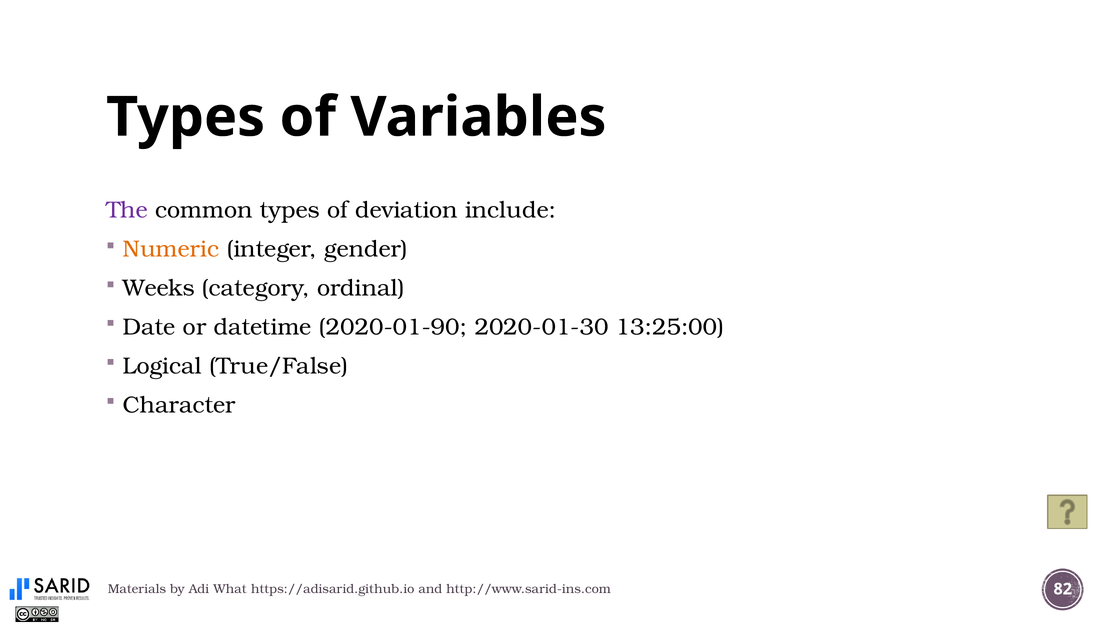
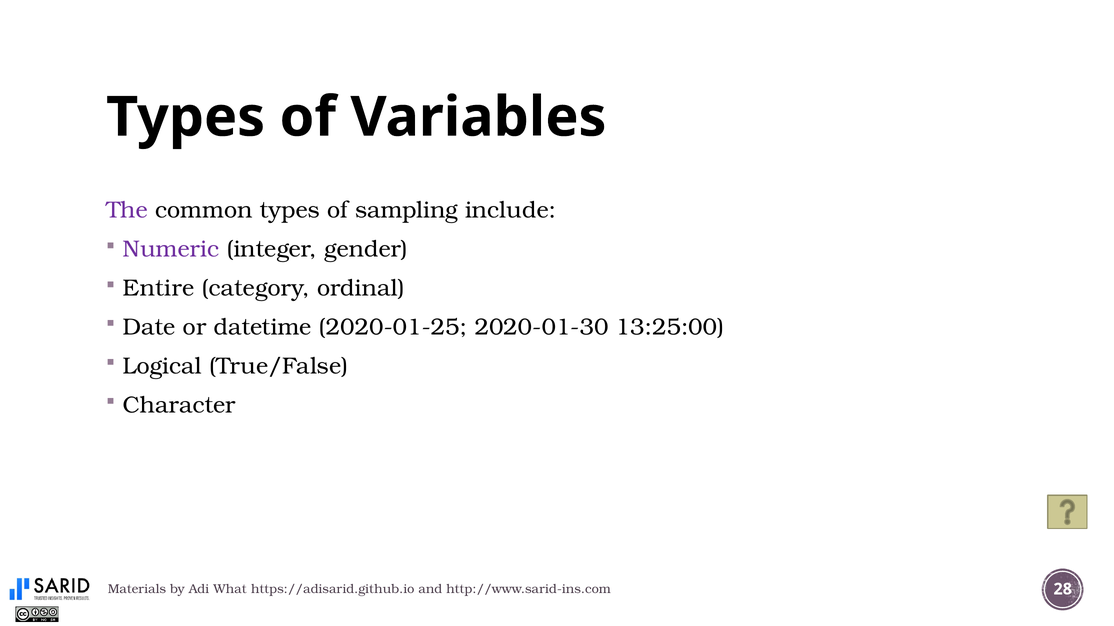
deviation: deviation -> sampling (407, 210)
Numeric colour: orange -> purple (171, 249)
Weeks: Weeks -> Entire (158, 288)
2020-01-90: 2020-01-90 -> 2020-01-25 (393, 327)
82: 82 -> 28 (1063, 590)
